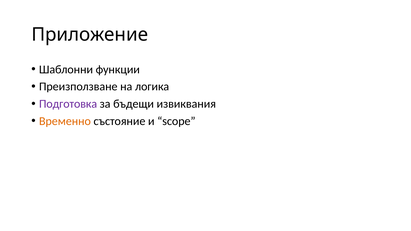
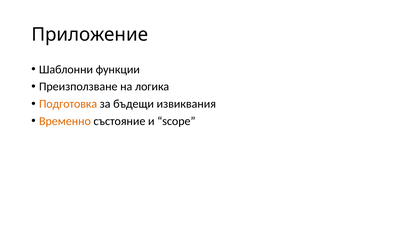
Подготовка colour: purple -> orange (68, 104)
